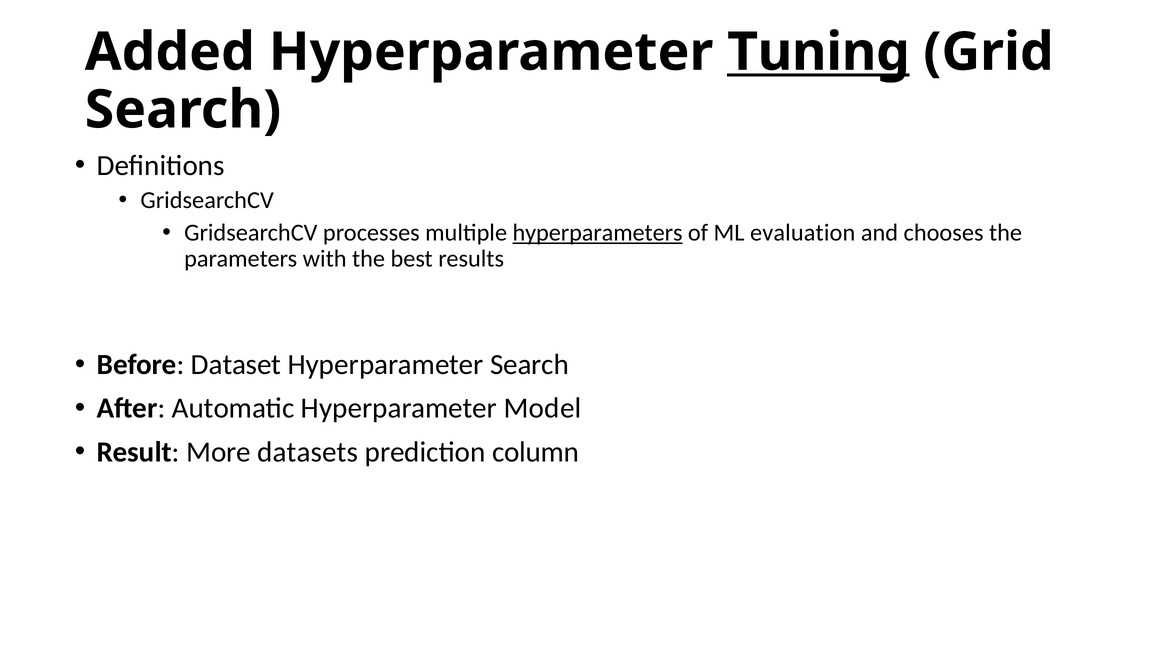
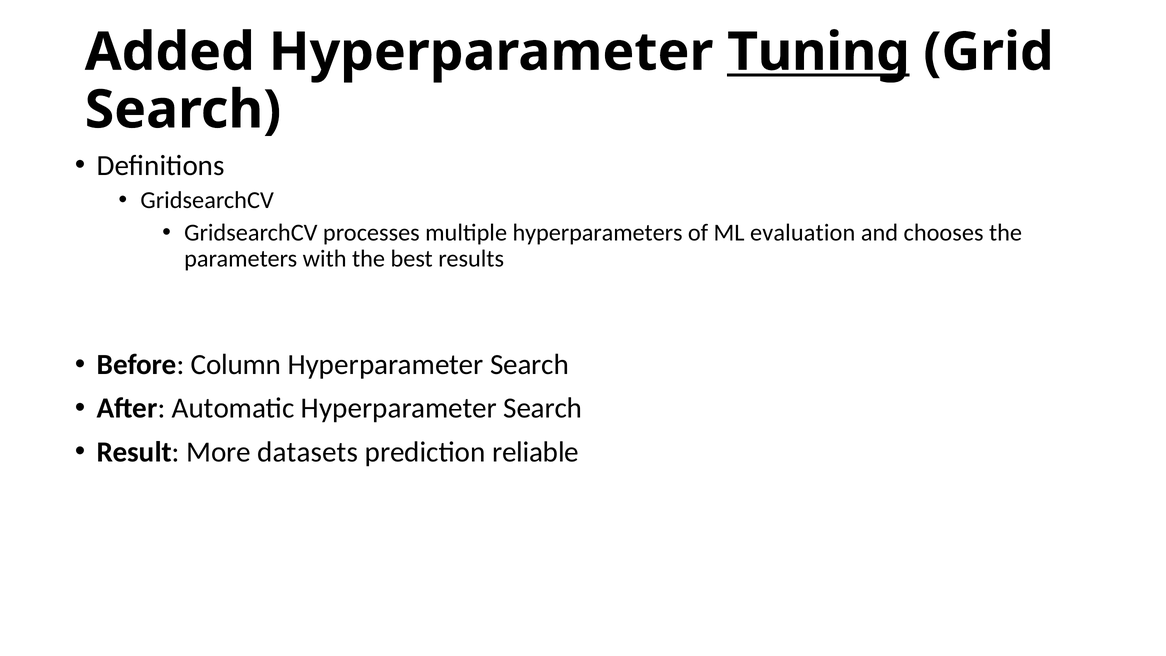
hyperparameters underline: present -> none (598, 233)
Dataset: Dataset -> Column (236, 365)
Automatic Hyperparameter Model: Model -> Search (543, 408)
column: column -> reliable (536, 452)
